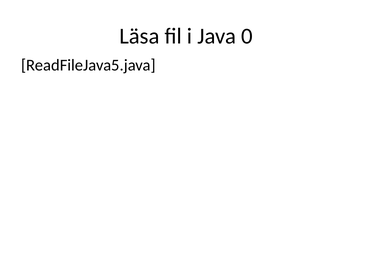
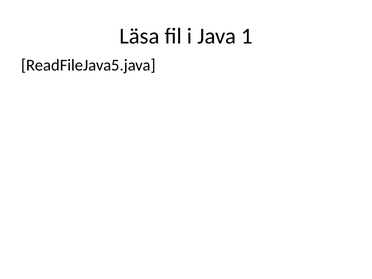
0: 0 -> 1 (247, 36)
